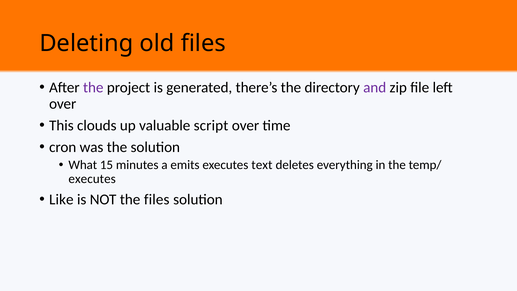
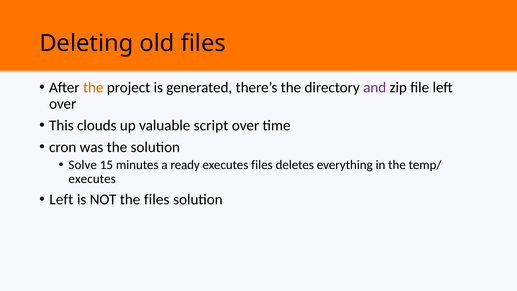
the colour: purple -> orange (93, 87)
What: What -> Solve (83, 165)
emits: emits -> ready (185, 165)
executes text: text -> files (262, 165)
Like: Like -> Left (61, 199)
